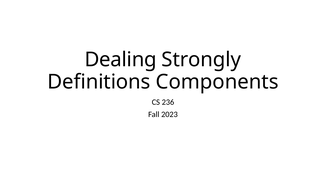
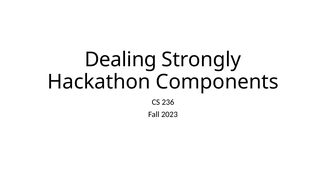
Definitions: Definitions -> Hackathon (99, 81)
